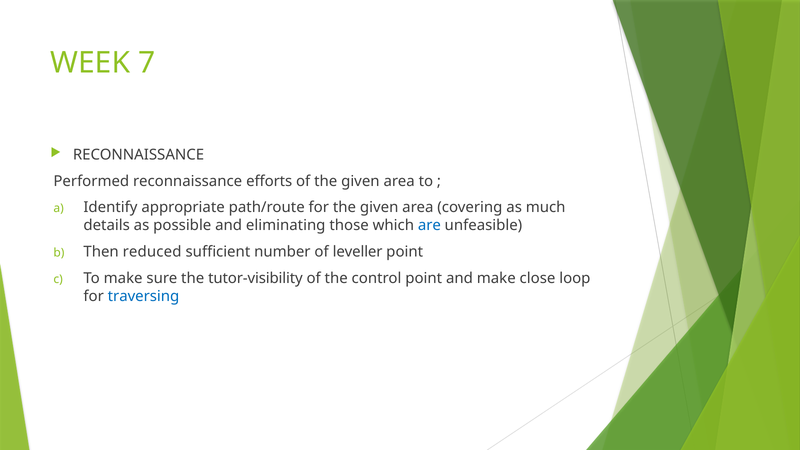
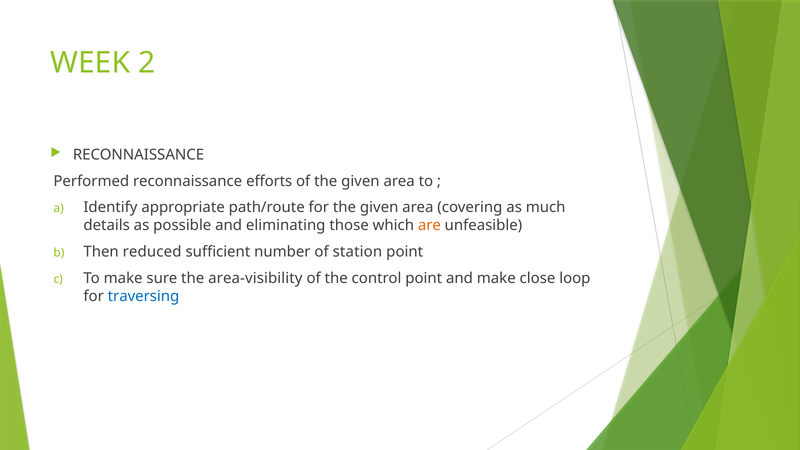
7: 7 -> 2 (147, 63)
are colour: blue -> orange (429, 226)
leveller: leveller -> station (357, 252)
tutor-visibility: tutor-visibility -> area-visibility (255, 278)
